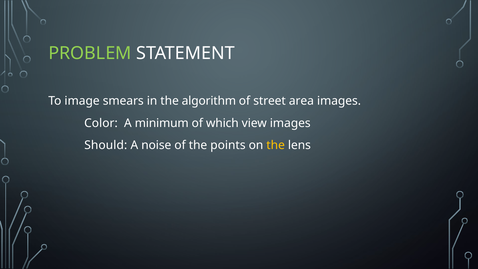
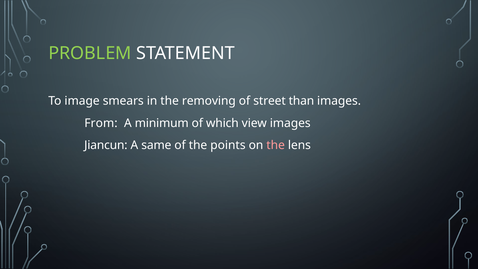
algorithm: algorithm -> removing (209, 101)
area: area -> than (301, 101)
Color: Color -> From (101, 123)
Should: Should -> Jiancun (106, 145)
noise: noise -> same (156, 145)
the colour: yellow -> pink (276, 145)
